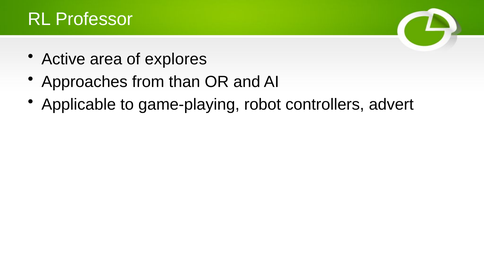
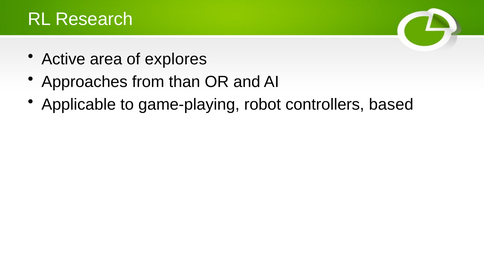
Professor: Professor -> Research (94, 19)
advert: advert -> based (391, 104)
